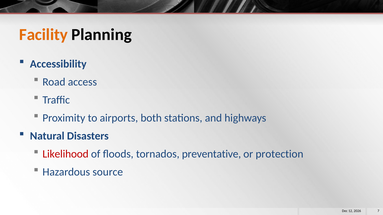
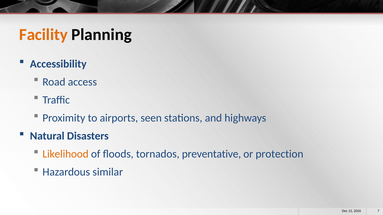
both: both -> seen (151, 118)
Likelihood colour: red -> orange (66, 154)
source: source -> similar (108, 172)
